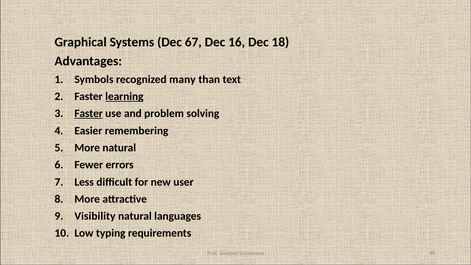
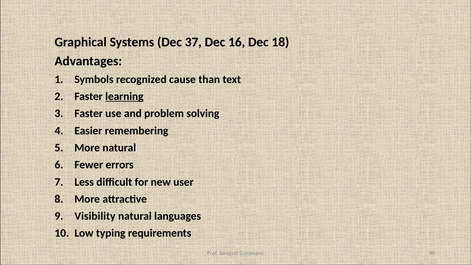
67: 67 -> 37 (193, 42)
many: many -> cause (182, 79)
Faster underline: present -> none (89, 114)
